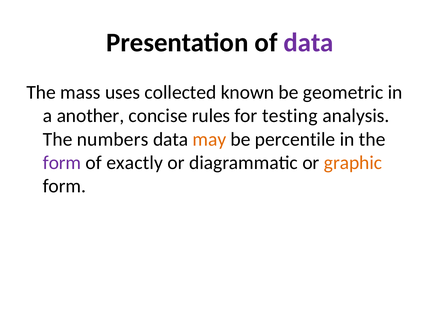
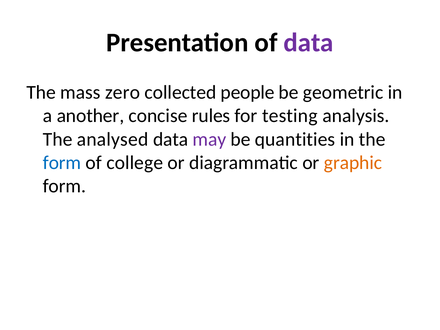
uses: uses -> zero (123, 92)
known: known -> people (248, 92)
numbers: numbers -> analysed (113, 139)
may colour: orange -> purple (209, 139)
percentile: percentile -> quantities (295, 139)
form colour: purple -> blue (62, 163)
exactly: exactly -> college (135, 163)
